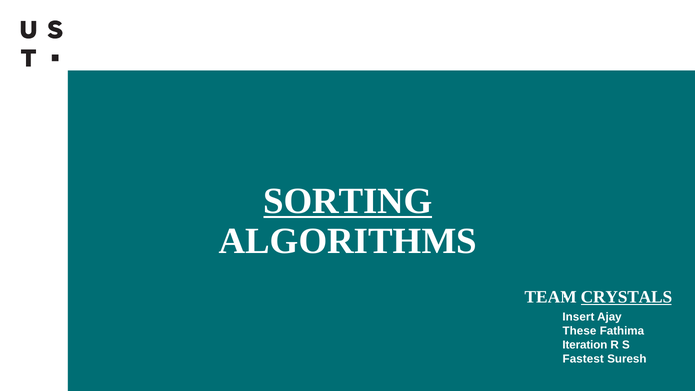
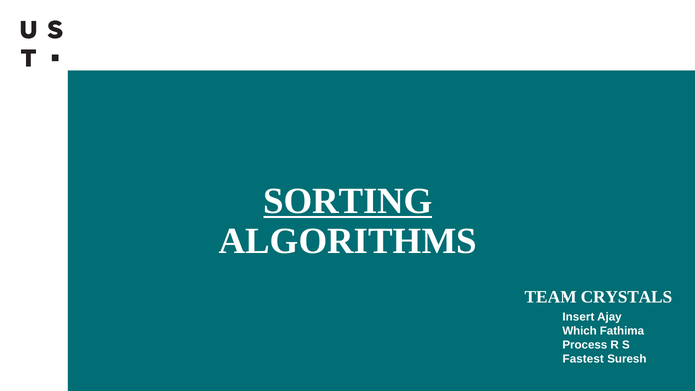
CRYSTALS underline: present -> none (626, 297)
These: These -> Which (580, 331)
Iteration: Iteration -> Process (585, 345)
